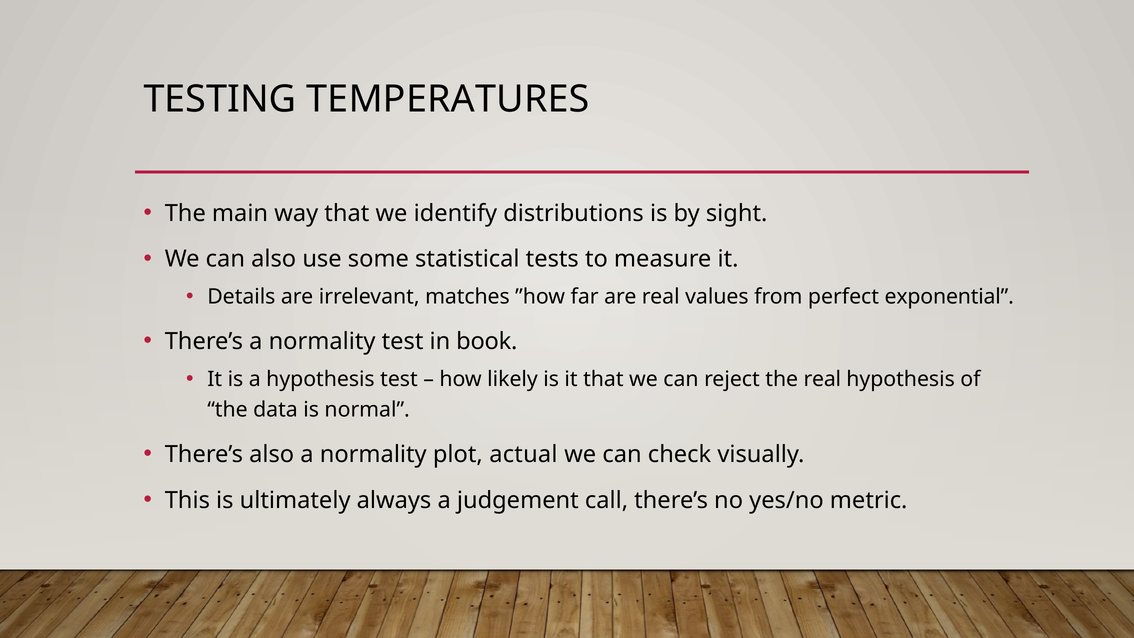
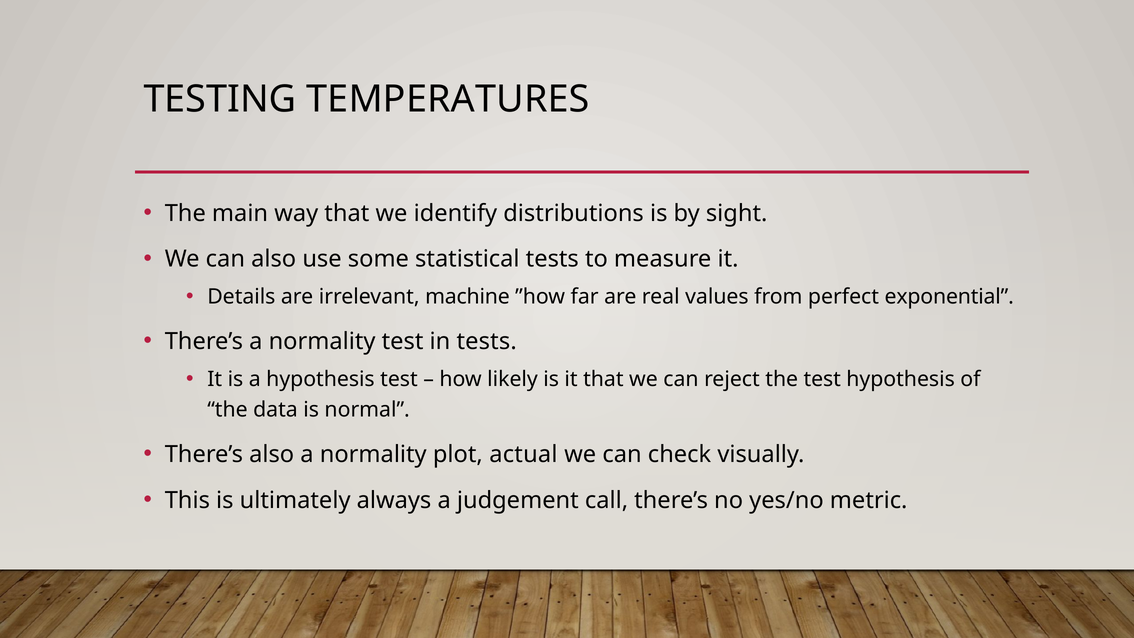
matches: matches -> machine (467, 297)
in book: book -> tests (487, 341)
the real: real -> test (822, 379)
